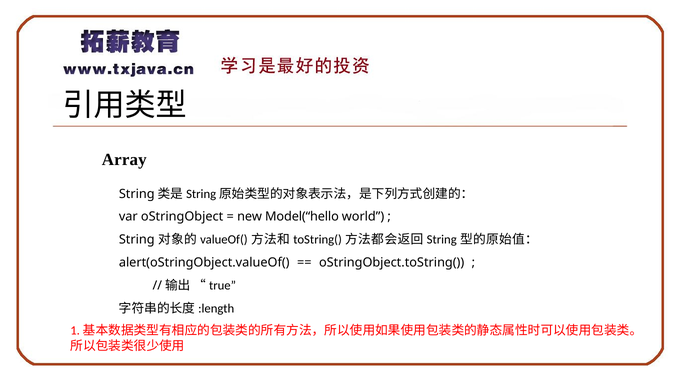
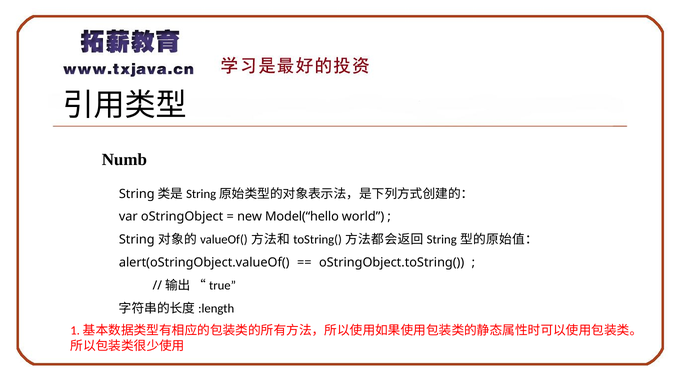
Array: Array -> Numb (124, 159)
